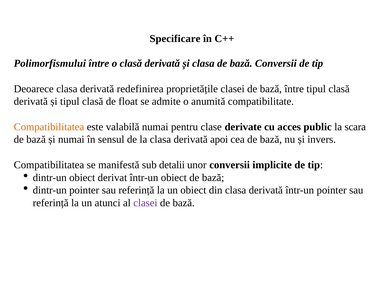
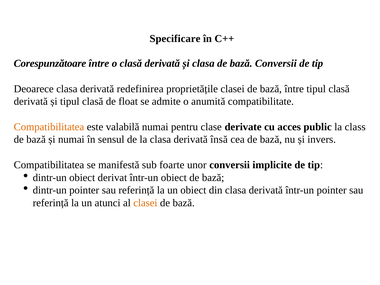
Polimorfismului: Polimorfismului -> Corespunzătoare (50, 63)
scara: scara -> class (355, 127)
apoi: apoi -> însă (219, 140)
detalii: detalii -> foarte (172, 165)
clasei colour: purple -> orange (145, 203)
